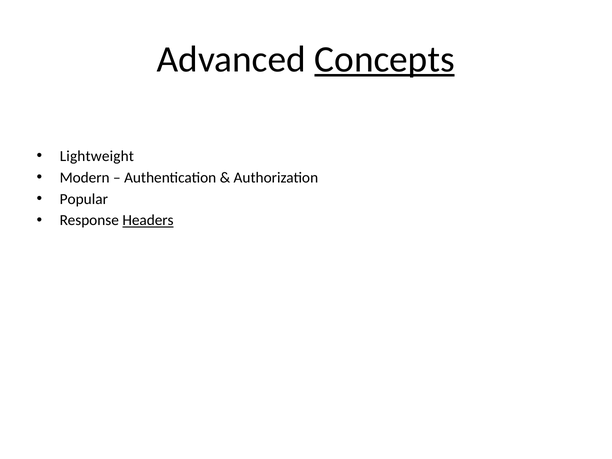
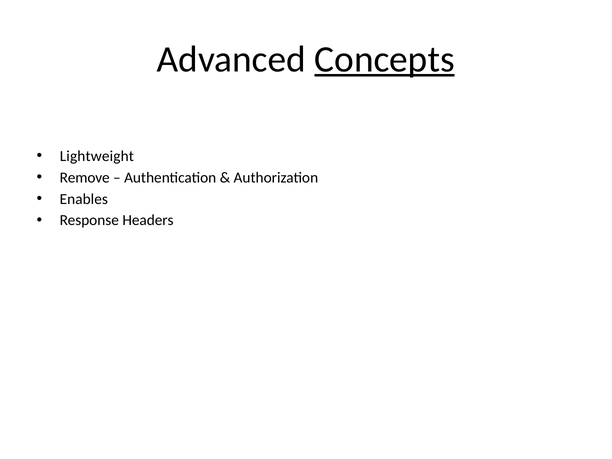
Modern: Modern -> Remove (85, 178)
Popular: Popular -> Enables (84, 199)
Headers underline: present -> none (148, 220)
